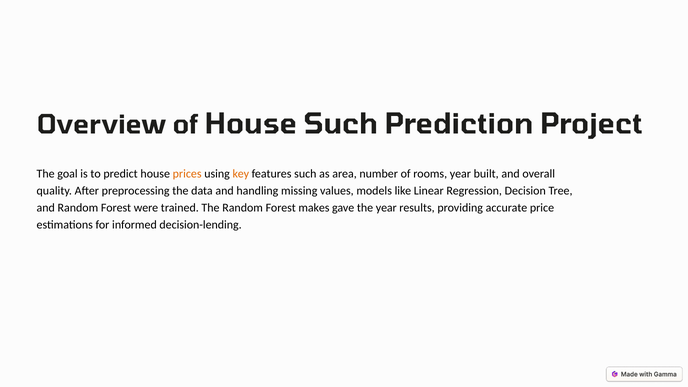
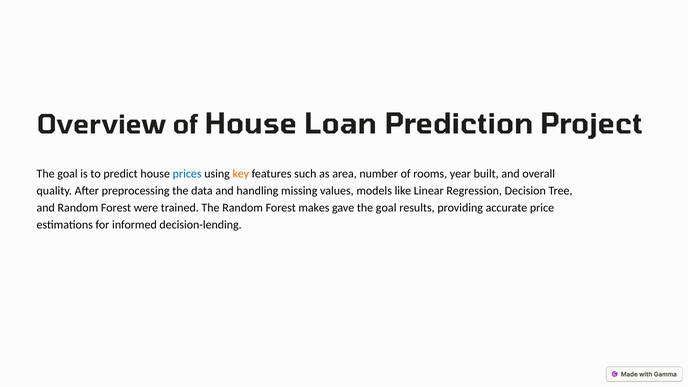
House Such: Such -> Loan (341, 124)
prices colour: orange -> blue (187, 174)
gave the year: year -> goal (386, 208)
